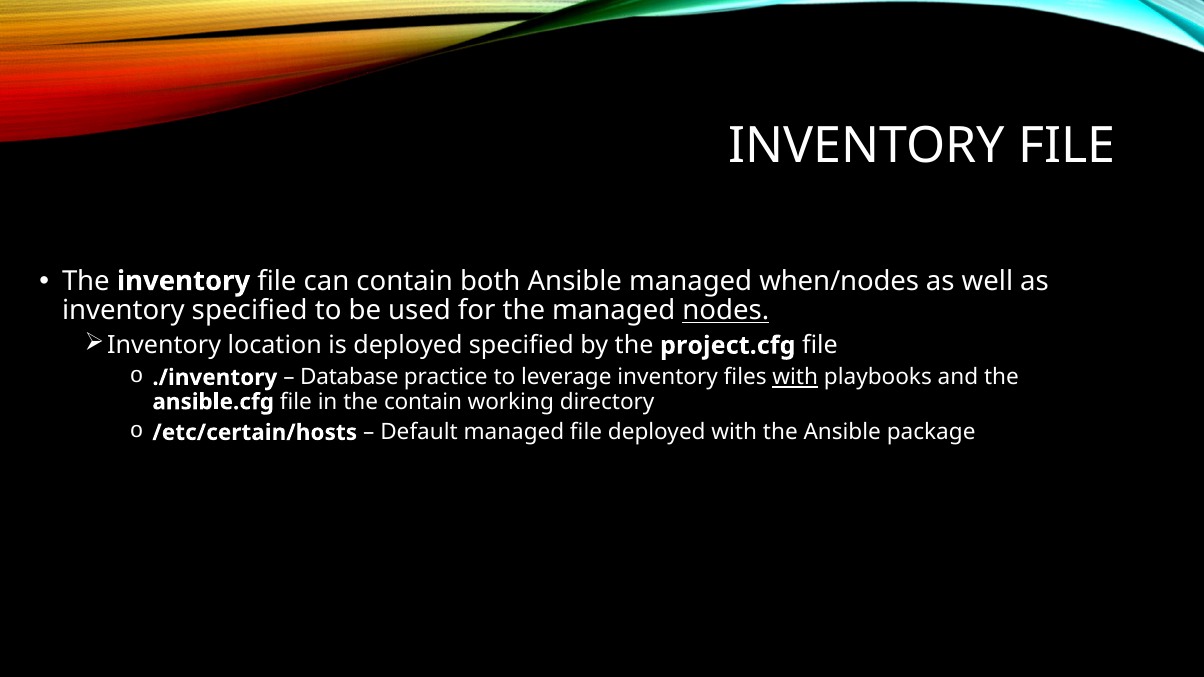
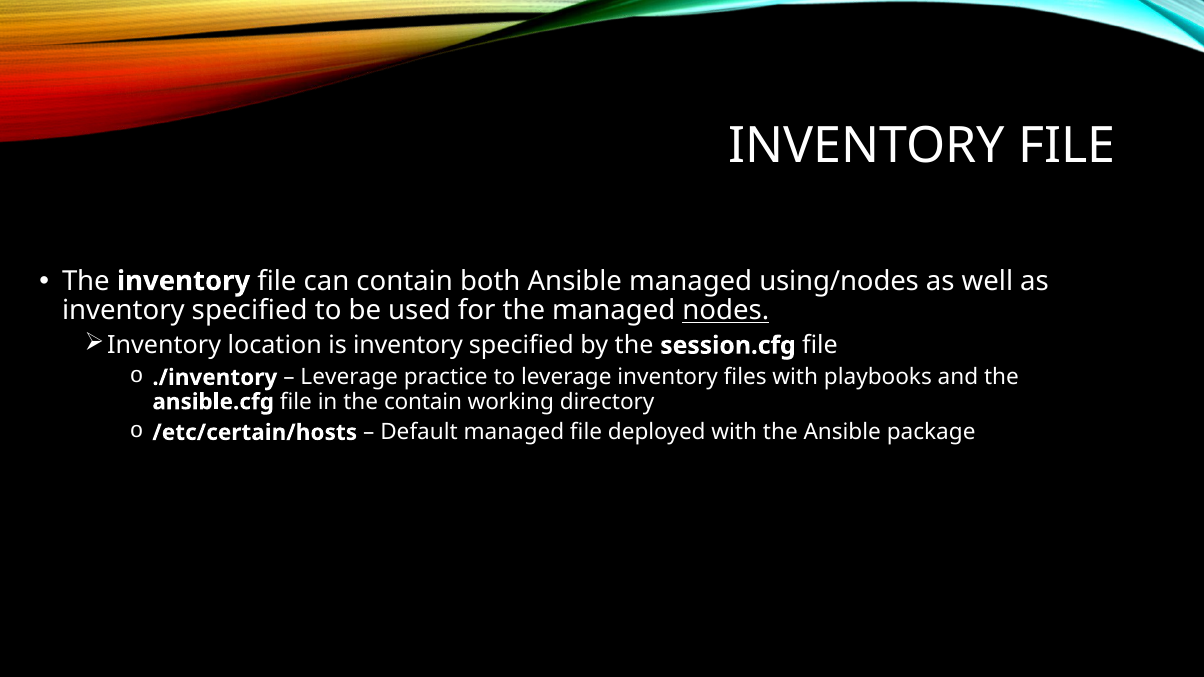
when/nodes: when/nodes -> using/nodes (839, 281)
is deployed: deployed -> inventory (408, 346)
project.cfg: project.cfg -> session.cfg (728, 346)
Database: Database -> Leverage (349, 378)
with underline: present -> none (795, 378)
